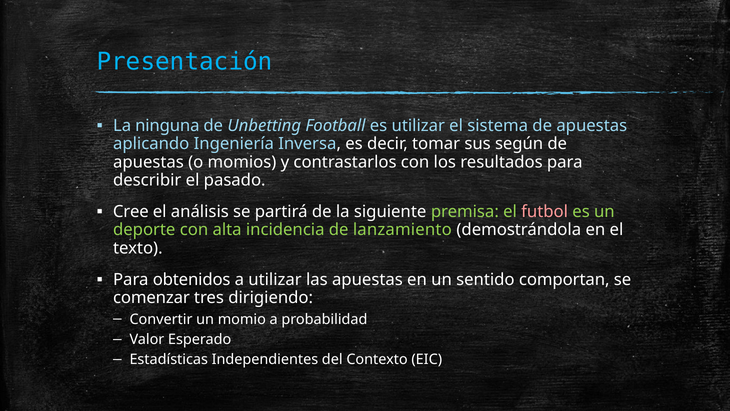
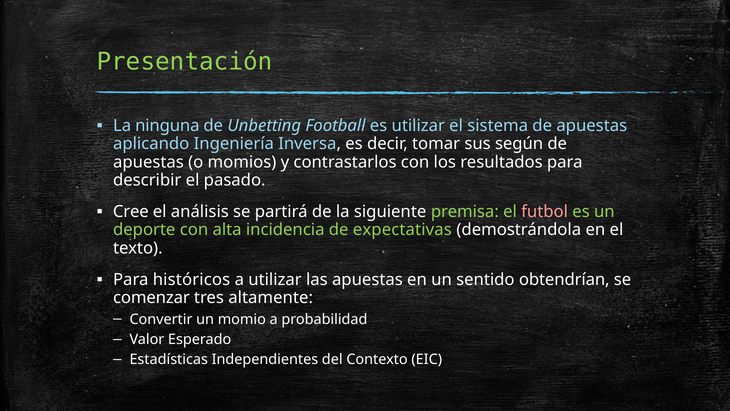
Presentación colour: light blue -> light green (185, 62)
lanzamiento: lanzamiento -> expectativas (402, 230)
obtenidos: obtenidos -> históricos (191, 280)
comportan: comportan -> obtendrían (564, 280)
dirigiendo: dirigiendo -> altamente (271, 298)
